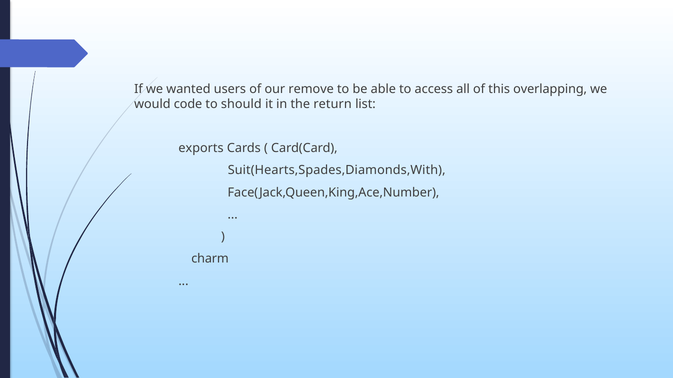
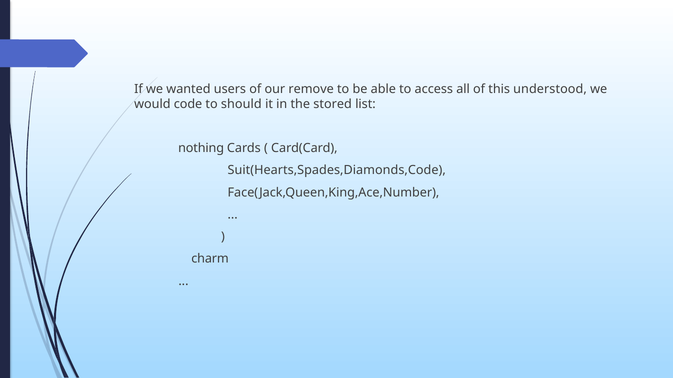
overlapping: overlapping -> understood (550, 89)
return: return -> stored (333, 104)
exports: exports -> nothing (201, 148)
Suit(Hearts,Spades,Diamonds,With: Suit(Hearts,Spades,Diamonds,With -> Suit(Hearts,Spades,Diamonds,Code (337, 171)
